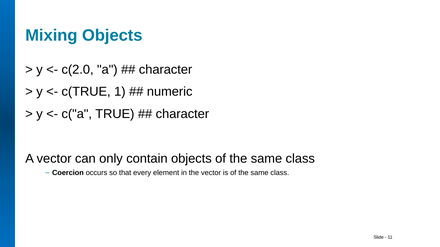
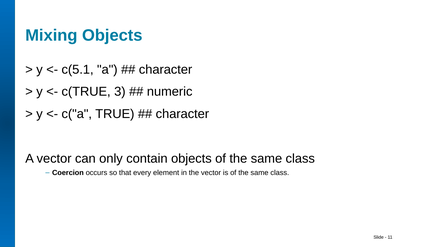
c(2.0: c(2.0 -> c(5.1 (78, 70)
1: 1 -> 3 (120, 92)
